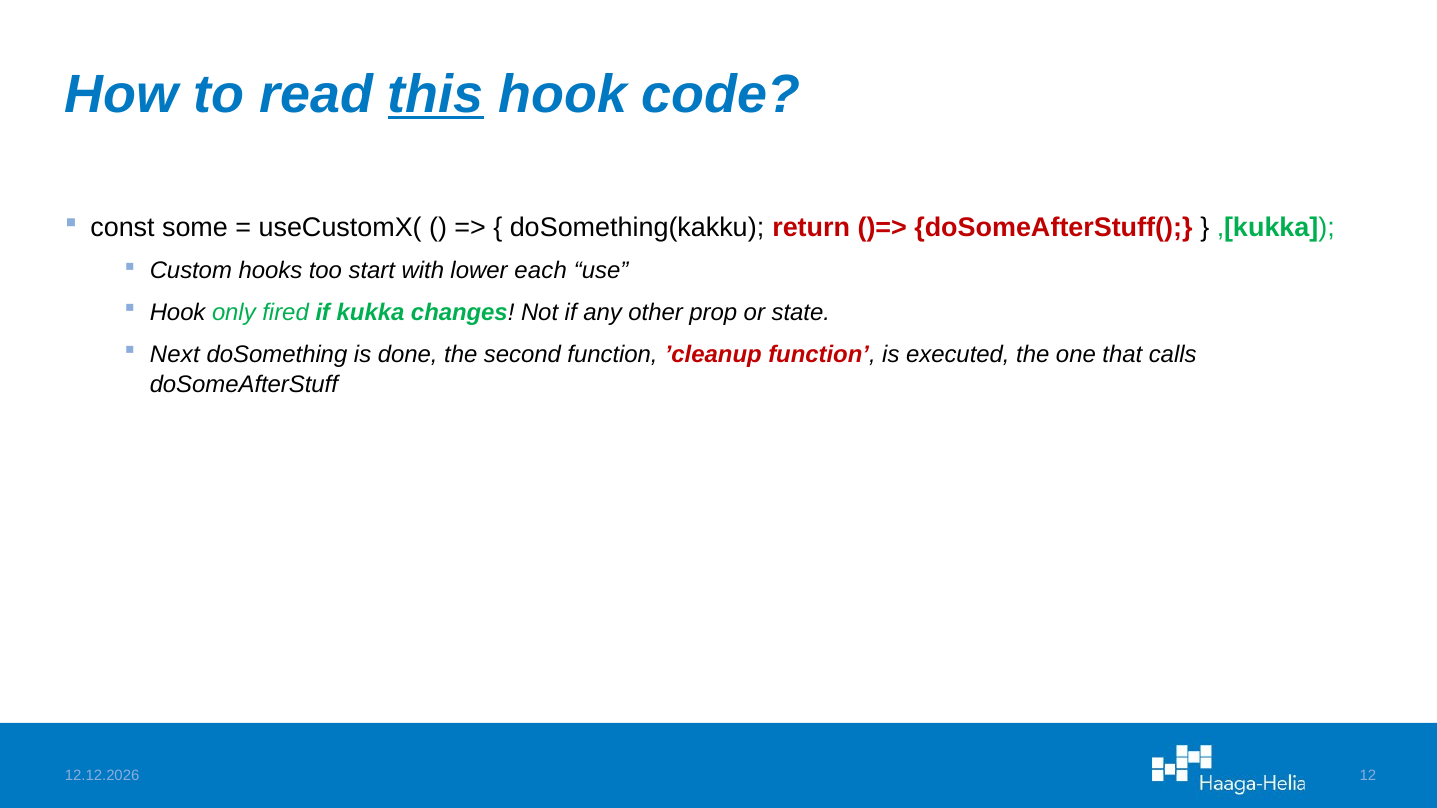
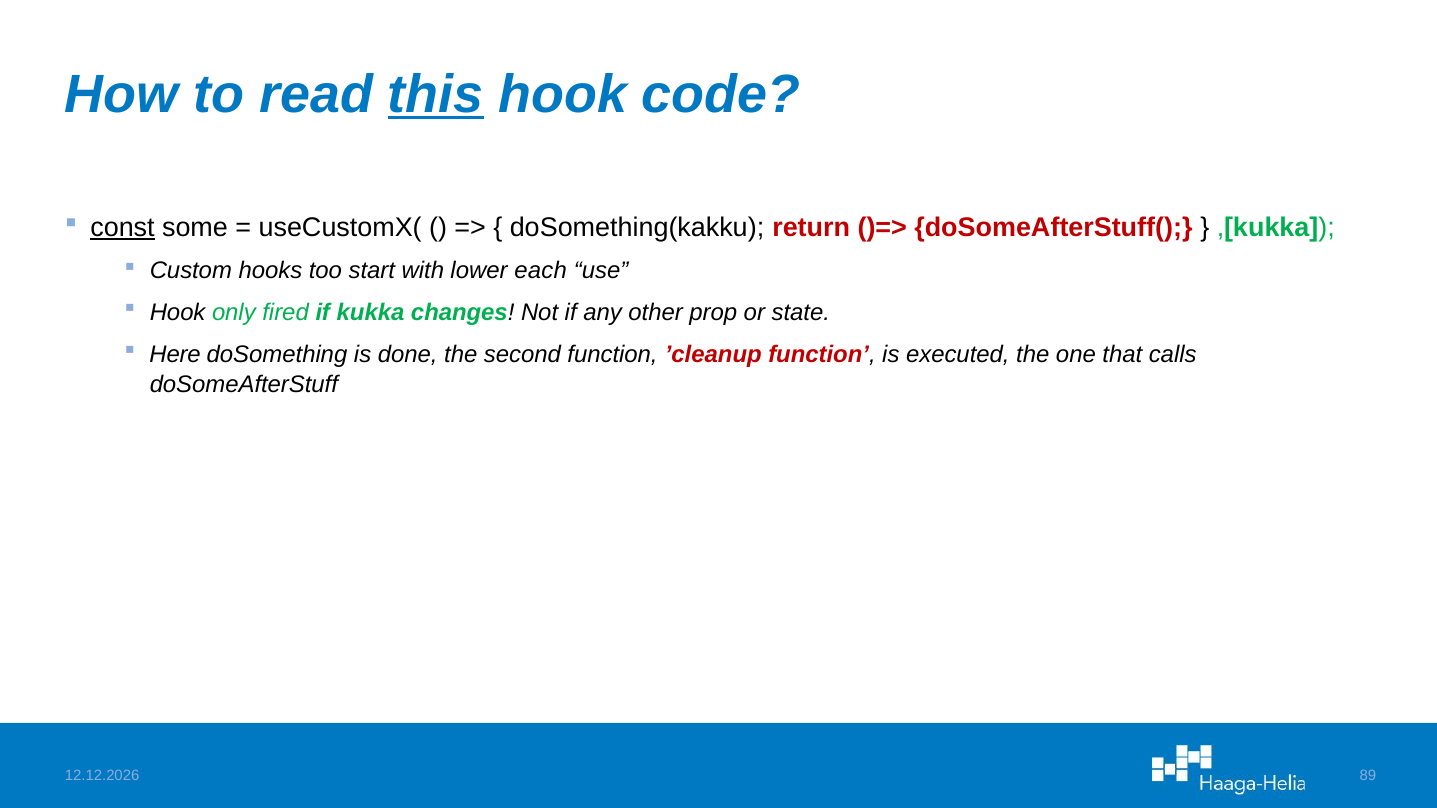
const underline: none -> present (122, 228)
Next: Next -> Here (175, 355)
12: 12 -> 89 (1368, 776)
